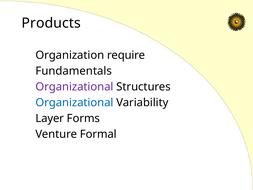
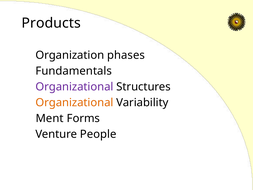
require: require -> phases (126, 55)
Organizational colour: blue -> orange (74, 102)
Layer: Layer -> Ment (50, 118)
Formal: Formal -> People (98, 134)
